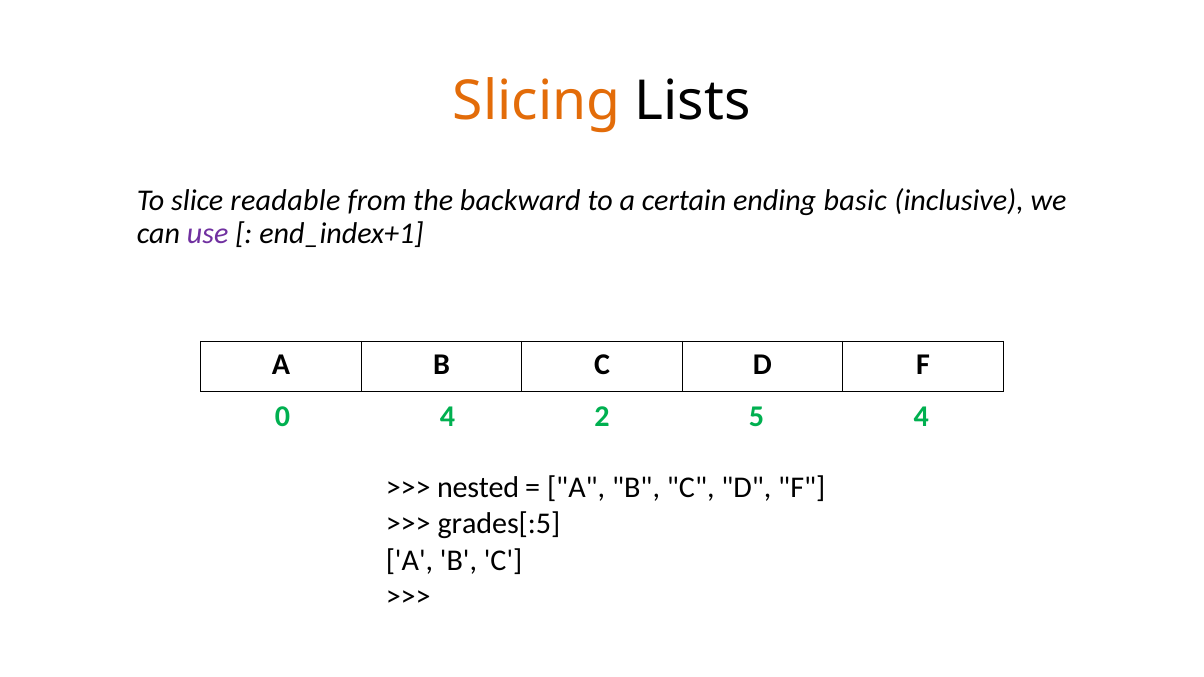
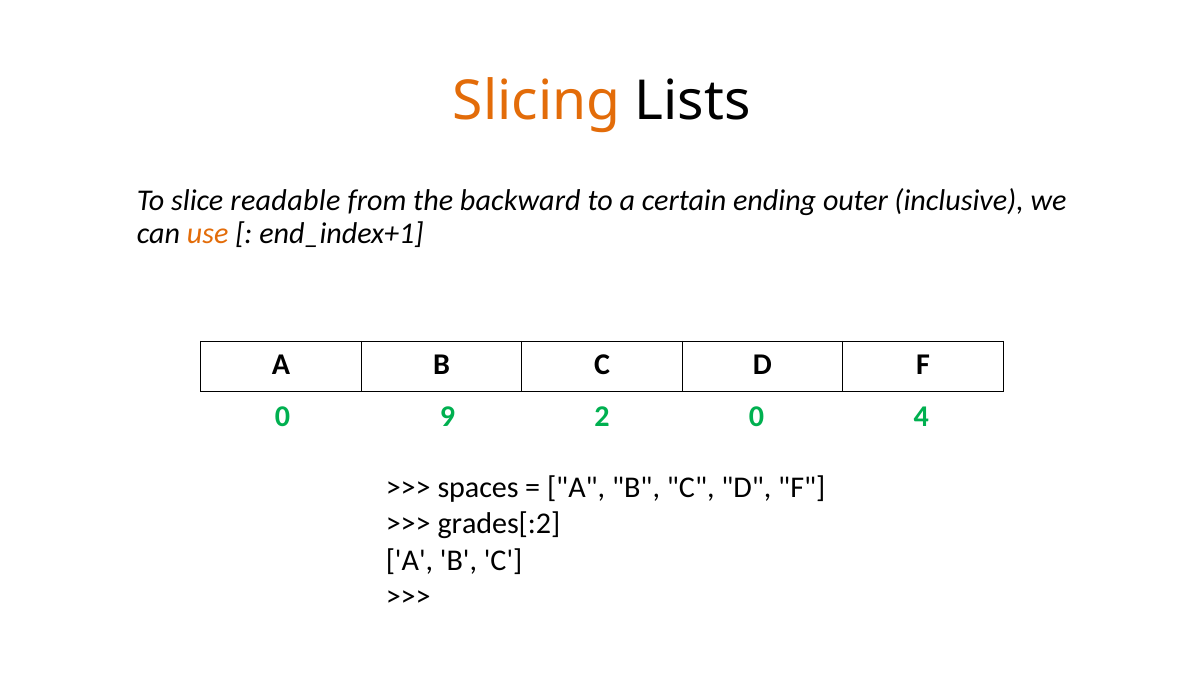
basic: basic -> outer (855, 201)
use colour: purple -> orange (208, 233)
0 4: 4 -> 9 (447, 416)
2 5: 5 -> 0 (756, 416)
nested: nested -> spaces (478, 488)
grades[:5: grades[:5 -> grades[:2 (499, 524)
